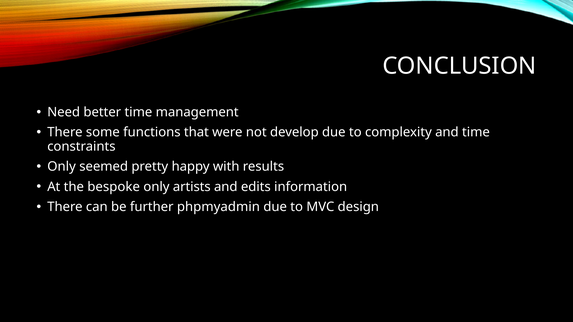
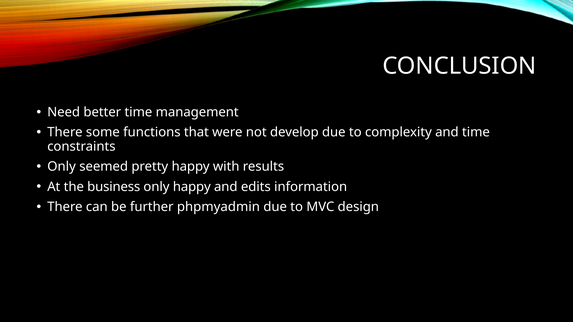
bespoke: bespoke -> business (114, 187)
only artists: artists -> happy (192, 187)
